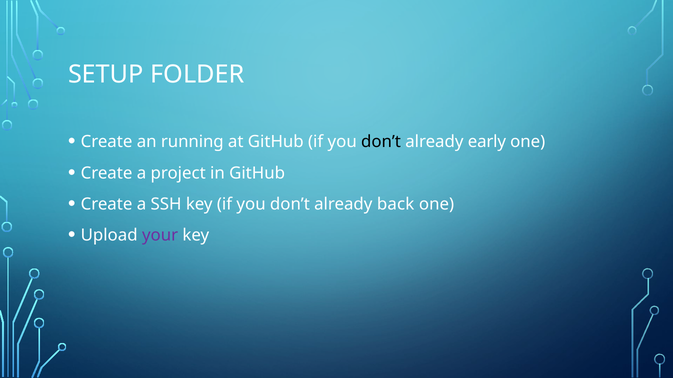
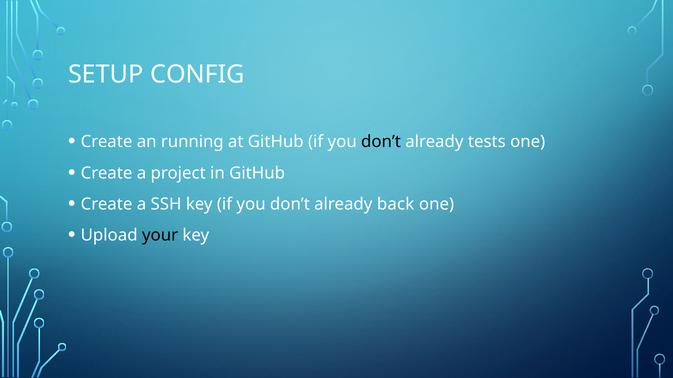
FOLDER: FOLDER -> CONFIG (197, 75)
early: early -> tests (487, 142)
your colour: purple -> black (160, 236)
